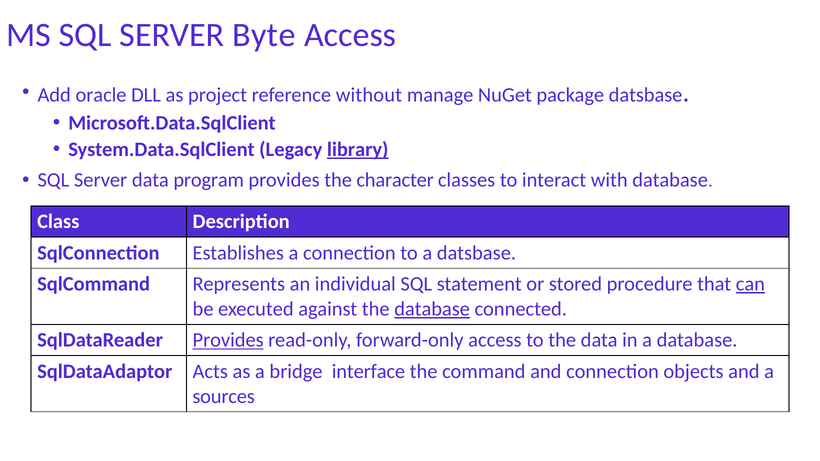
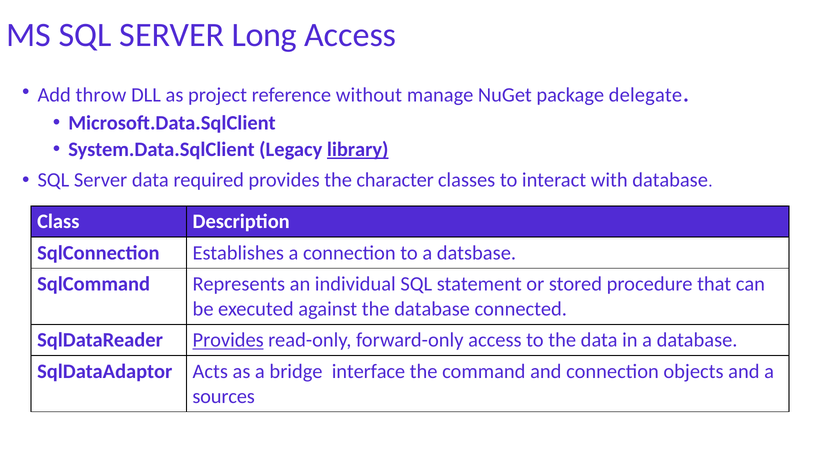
Byte: Byte -> Long (264, 35)
oracle: oracle -> throw (101, 95)
package datsbase: datsbase -> delegate (645, 95)
program: program -> required (209, 180)
can underline: present -> none (750, 284)
database underline: present -> none (432, 309)
